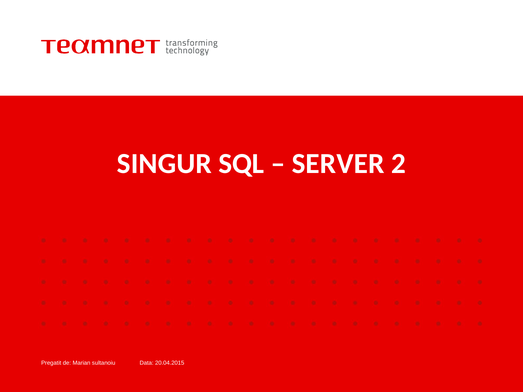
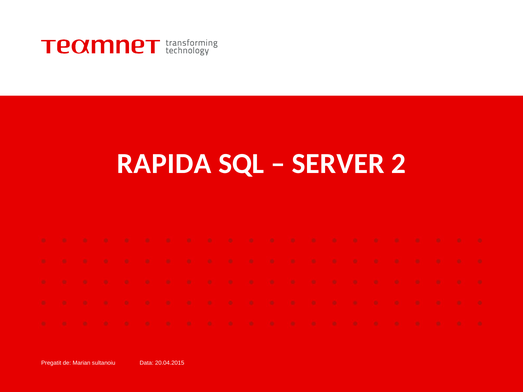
SINGUR: SINGUR -> RAPIDA (164, 164)
